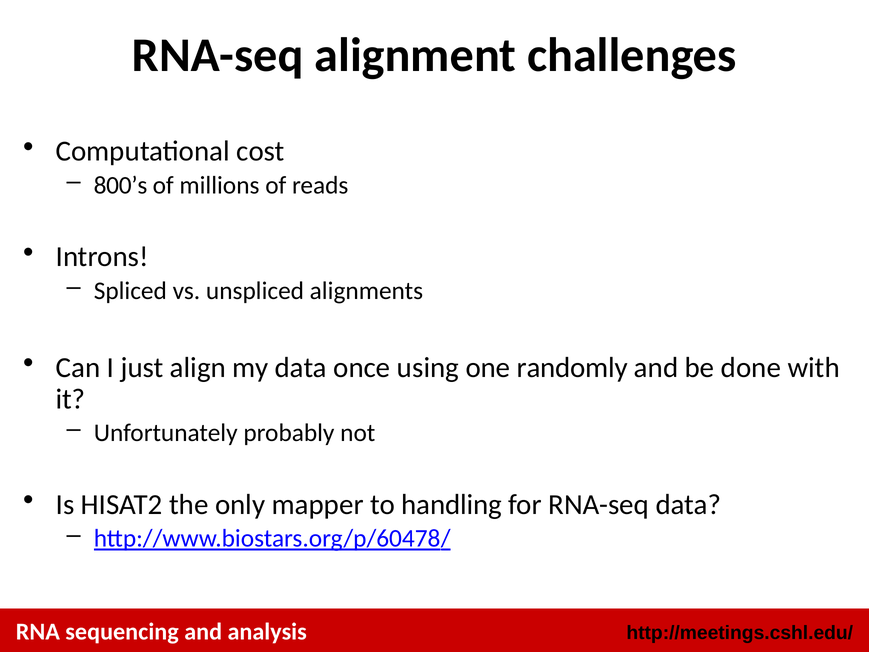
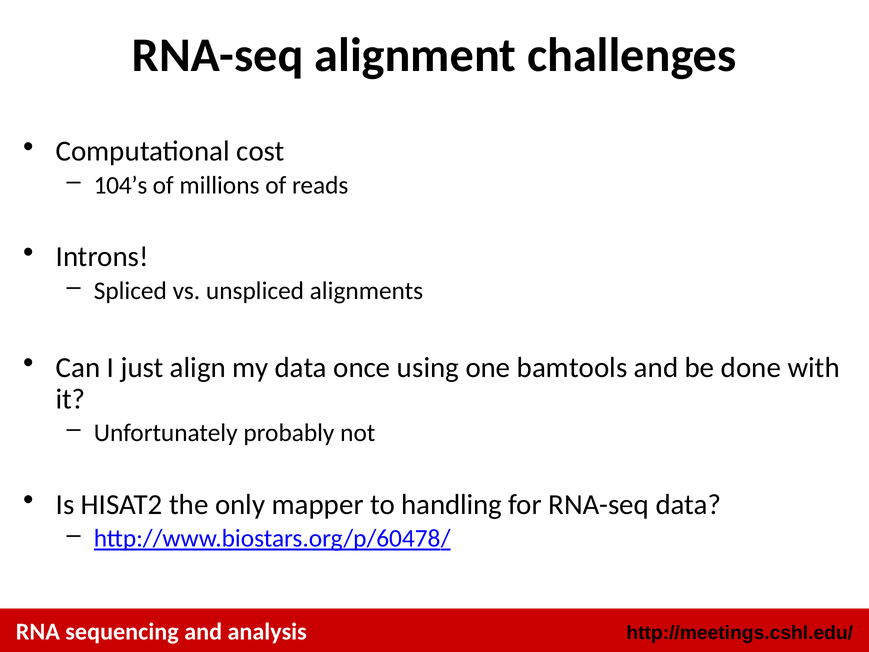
800’s: 800’s -> 104’s (120, 185)
randomly: randomly -> bamtools (572, 368)
